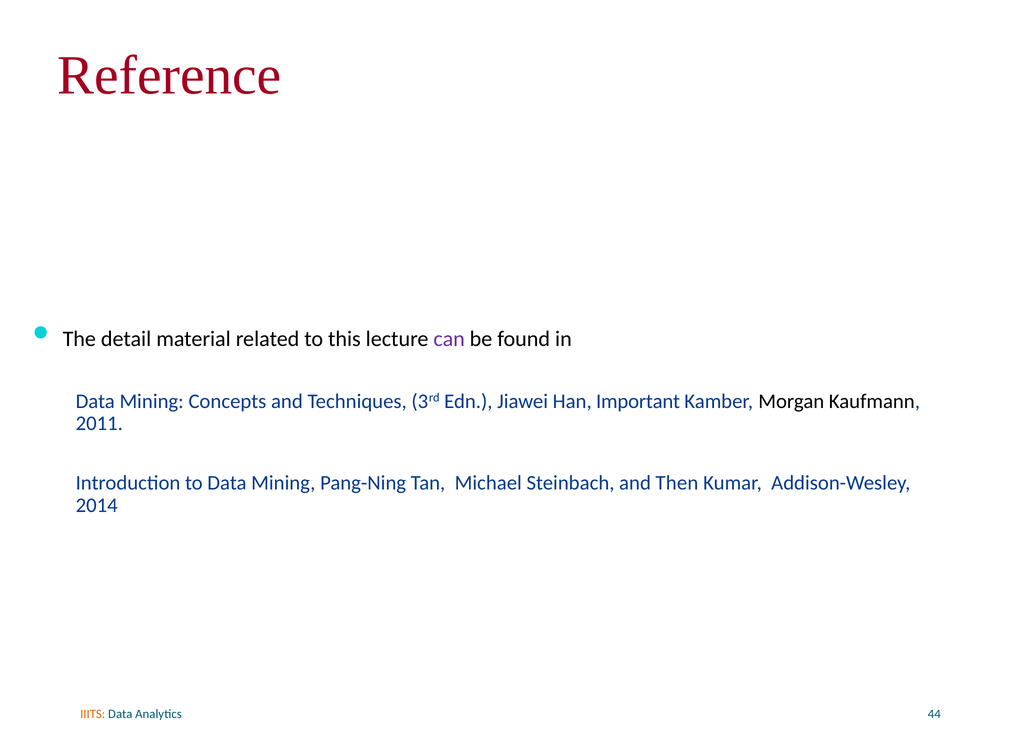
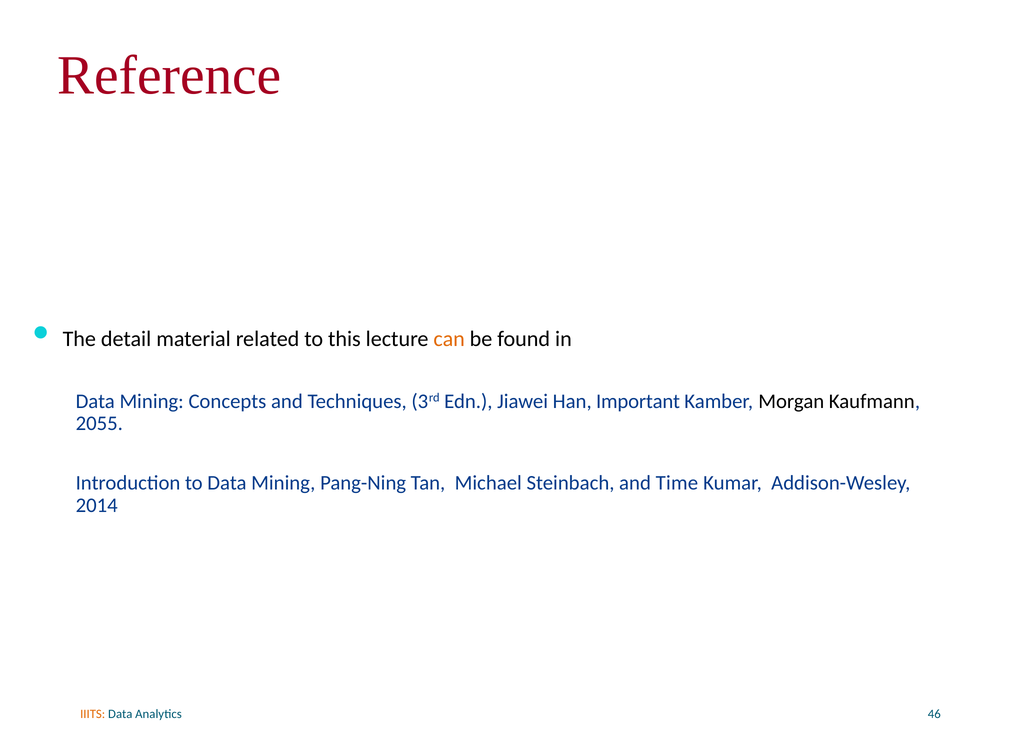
can colour: purple -> orange (449, 339)
2011: 2011 -> 2055 (99, 424)
Then: Then -> Time (677, 483)
44: 44 -> 46 (934, 714)
